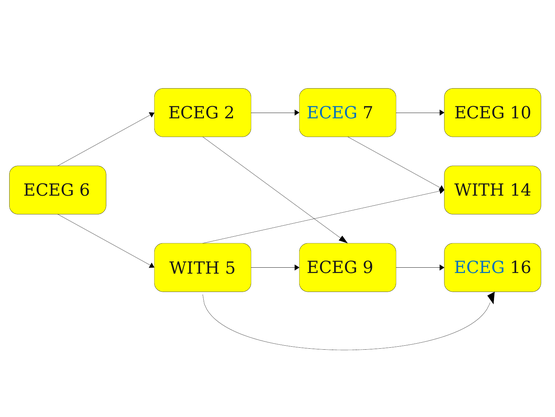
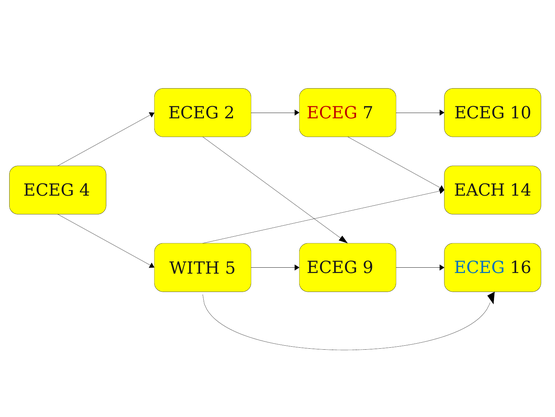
ECEG colour: blue -> red (332, 113)
6: 6 -> 4 (85, 190)
WITH: WITH -> EACH (480, 190)
